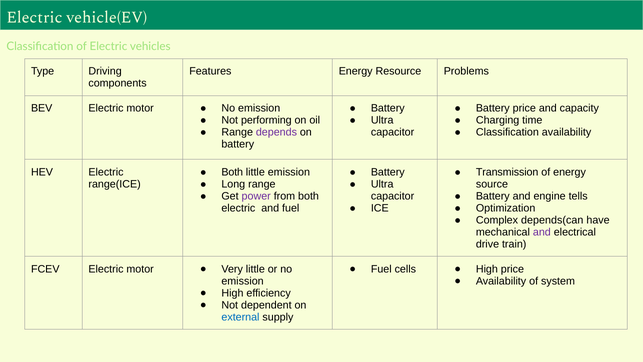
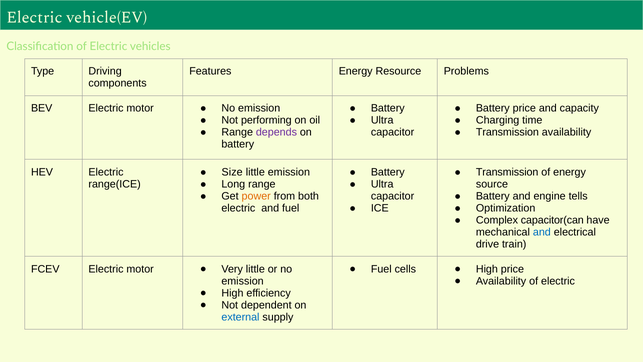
Classification: Classification -> Transmission (507, 132)
Both: Both -> Size (232, 172)
power colour: purple -> orange (256, 196)
depends(can: depends(can -> capacitor(can (552, 220)
and colour: purple -> blue (542, 232)
Availability of system: system -> electric (558, 281)
